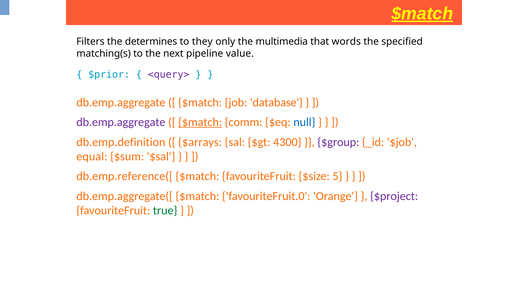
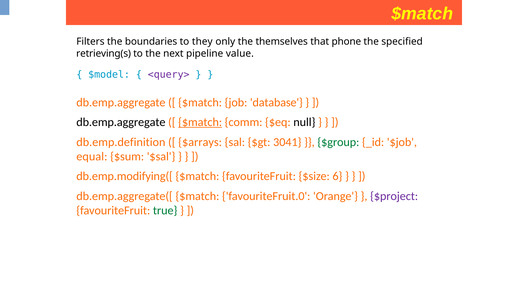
$match underline: present -> none (422, 14)
determines: determines -> boundaries (151, 42)
multimedia: multimedia -> themselves (282, 42)
words: words -> phone (346, 42)
matching(s: matching(s -> retrieving(s (104, 53)
$prior: $prior -> $model (109, 75)
db.emp.aggregate colour: purple -> black (121, 122)
null colour: blue -> black (304, 122)
4300: 4300 -> 3041 (287, 142)
$group colour: purple -> green (338, 142)
db.emp.reference([: db.emp.reference([ -> db.emp.modifying([ (125, 176)
5: 5 -> 6 (337, 176)
